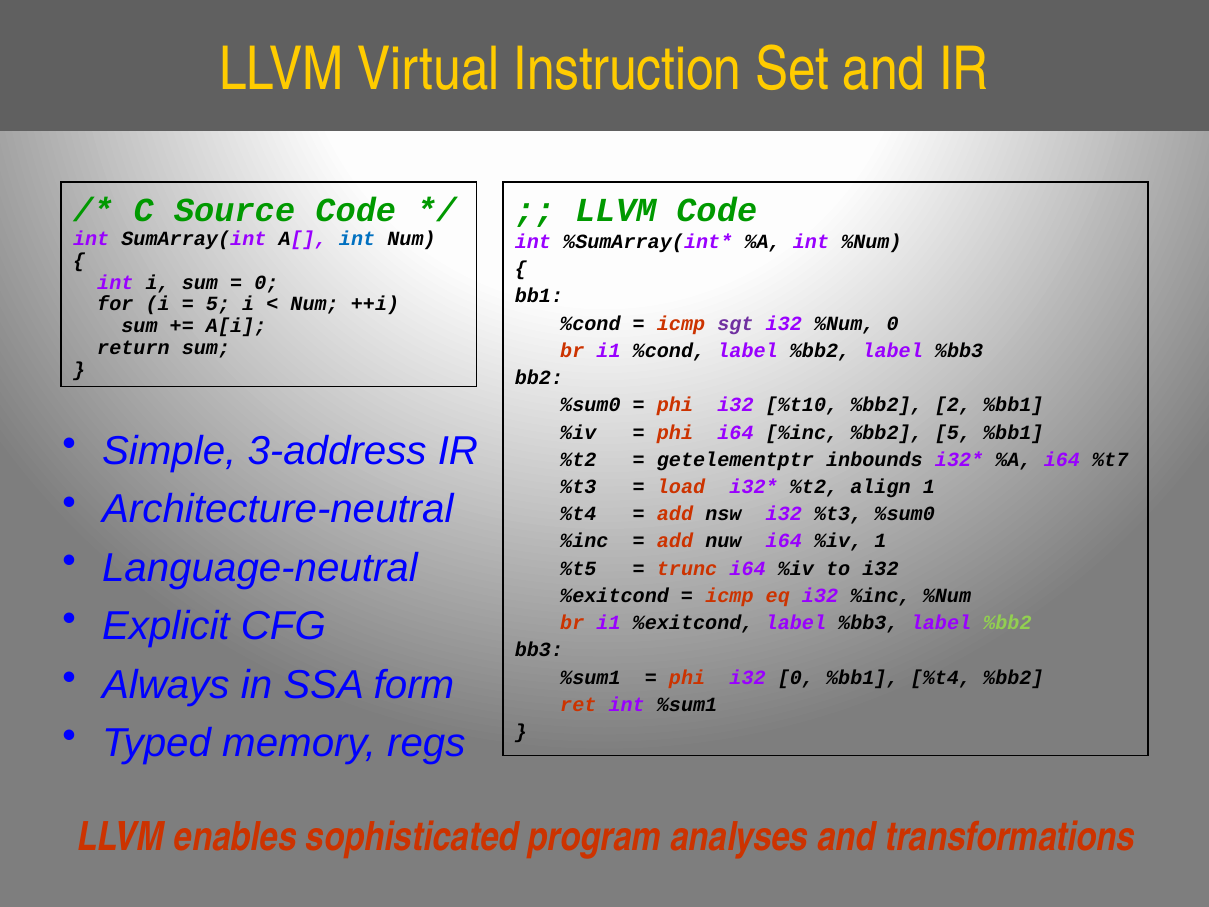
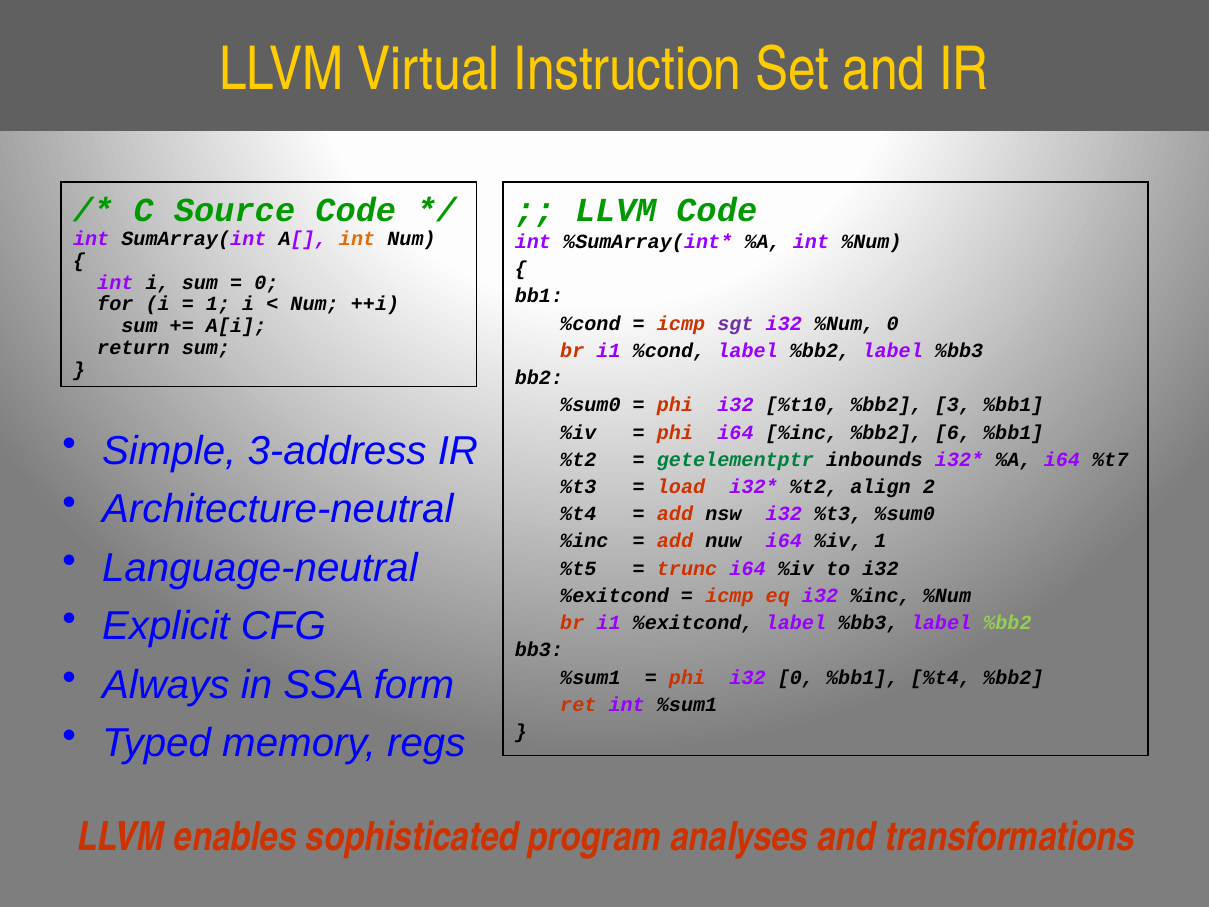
int colour: blue -> orange (357, 239)
5: 5 -> 1 (218, 304)
2: 2 -> 3 (953, 405)
%bb2 5: 5 -> 6 (953, 432)
getelementptr colour: black -> green (735, 459)
align 1: 1 -> 2 (929, 487)
